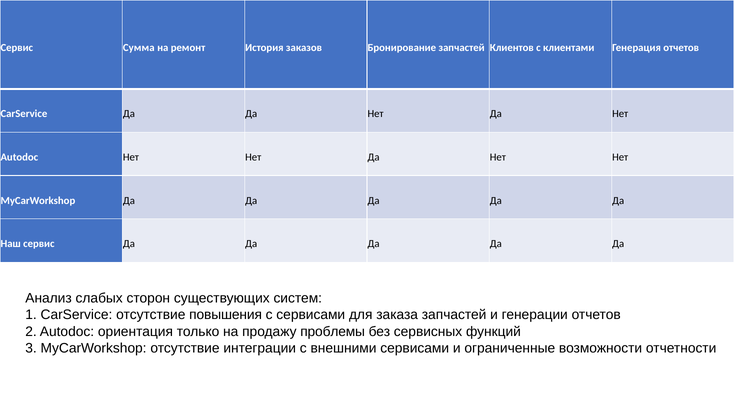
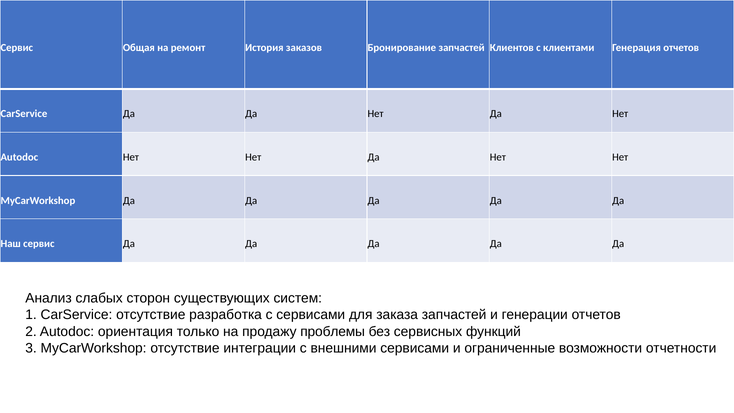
Сумма: Сумма -> Общая (139, 48)
повышения: повышения -> разработка (226, 315)
